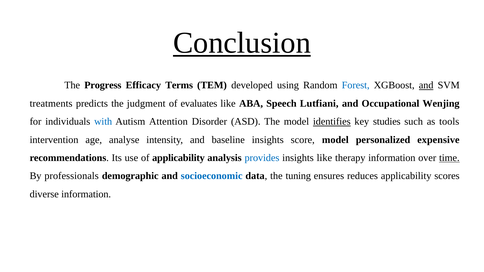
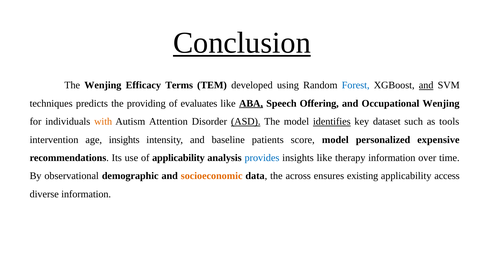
The Progress: Progress -> Wenjing (103, 85)
treatments: treatments -> techniques (51, 104)
judgment: judgment -> providing (146, 104)
ABA underline: none -> present (251, 104)
Lutfiani: Lutfiani -> Offering (319, 104)
with colour: blue -> orange (103, 122)
ASD underline: none -> present (246, 122)
studies: studies -> dataset (387, 122)
age analyse: analyse -> insights (124, 140)
baseline insights: insights -> patients (268, 140)
time underline: present -> none (449, 158)
professionals: professionals -> observational (72, 176)
socioeconomic colour: blue -> orange (212, 176)
tuning: tuning -> across (298, 176)
reduces: reduces -> existing (363, 176)
scores: scores -> access (447, 176)
